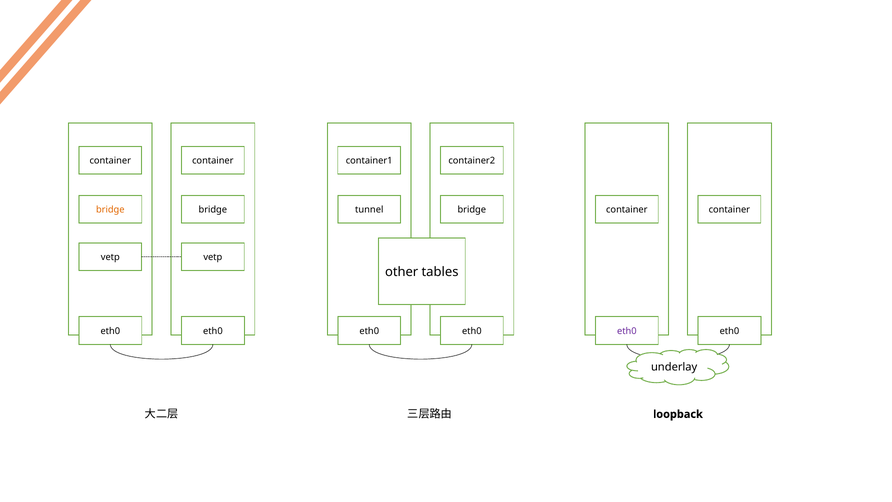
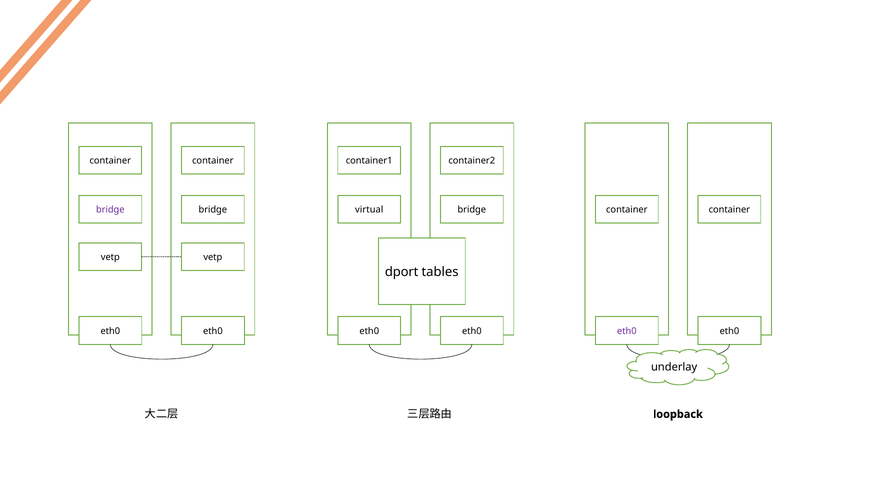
bridge colour: orange -> purple (110, 210)
tunnel: tunnel -> virtual (369, 210)
other: other -> dport (402, 272)
